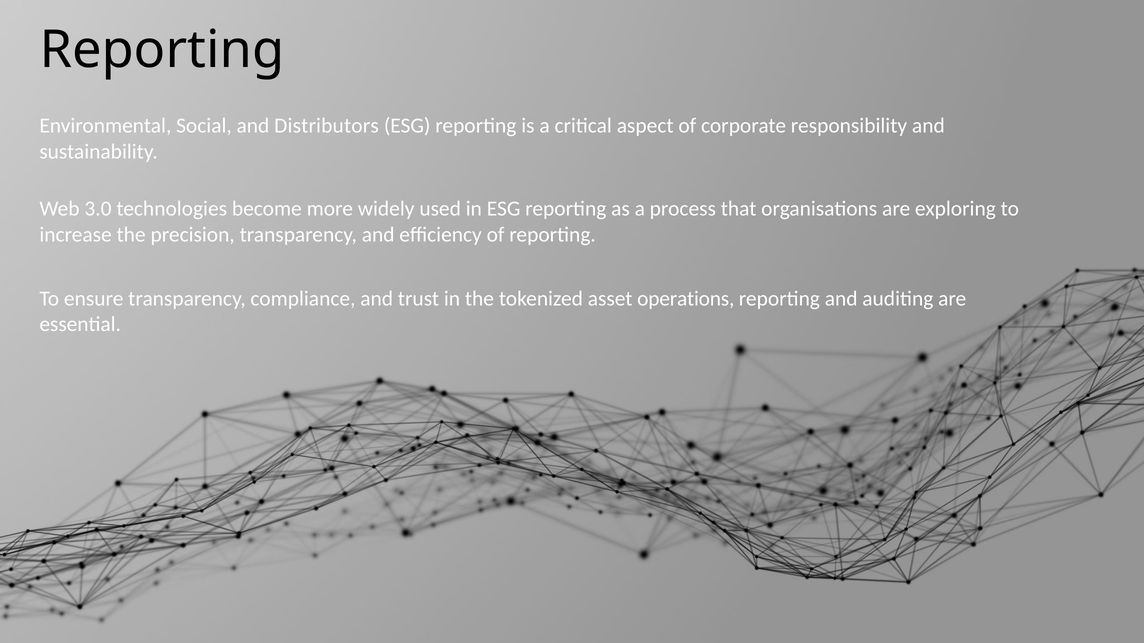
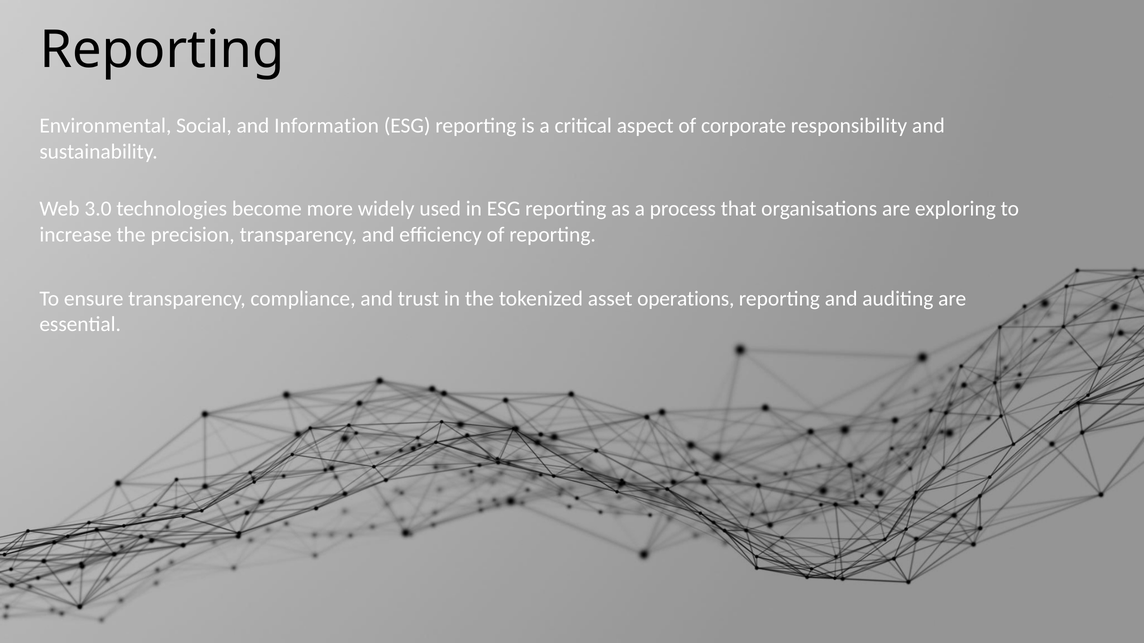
Distributors: Distributors -> Information (327, 126)
